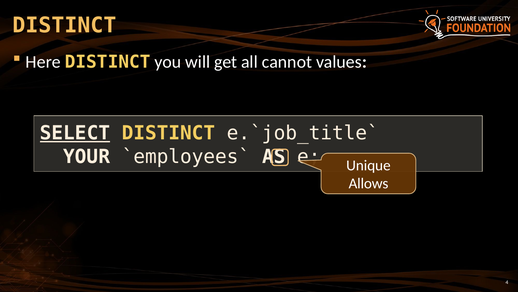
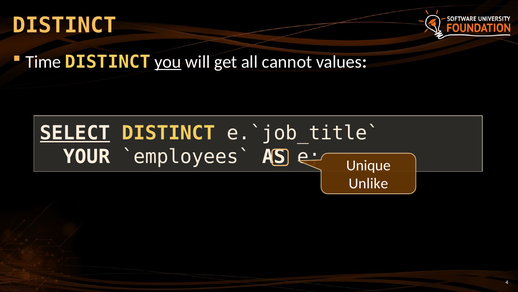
Here: Here -> Time (43, 62)
you underline: none -> present (168, 62)
Allows: Allows -> Unlike (368, 183)
